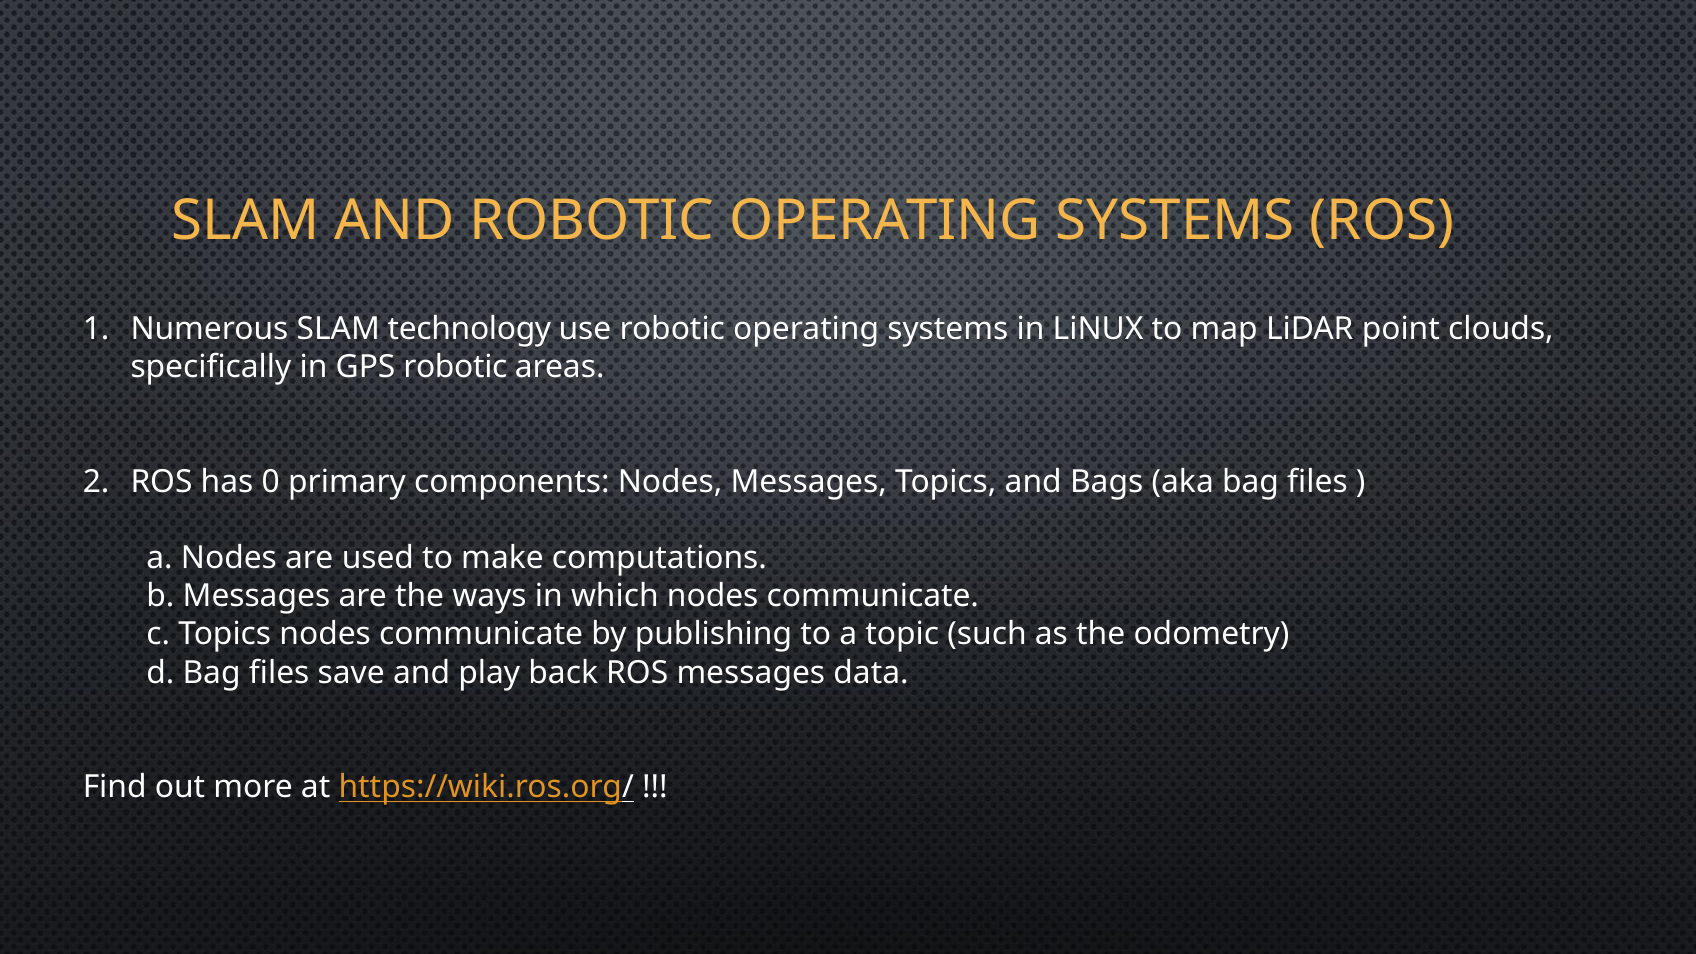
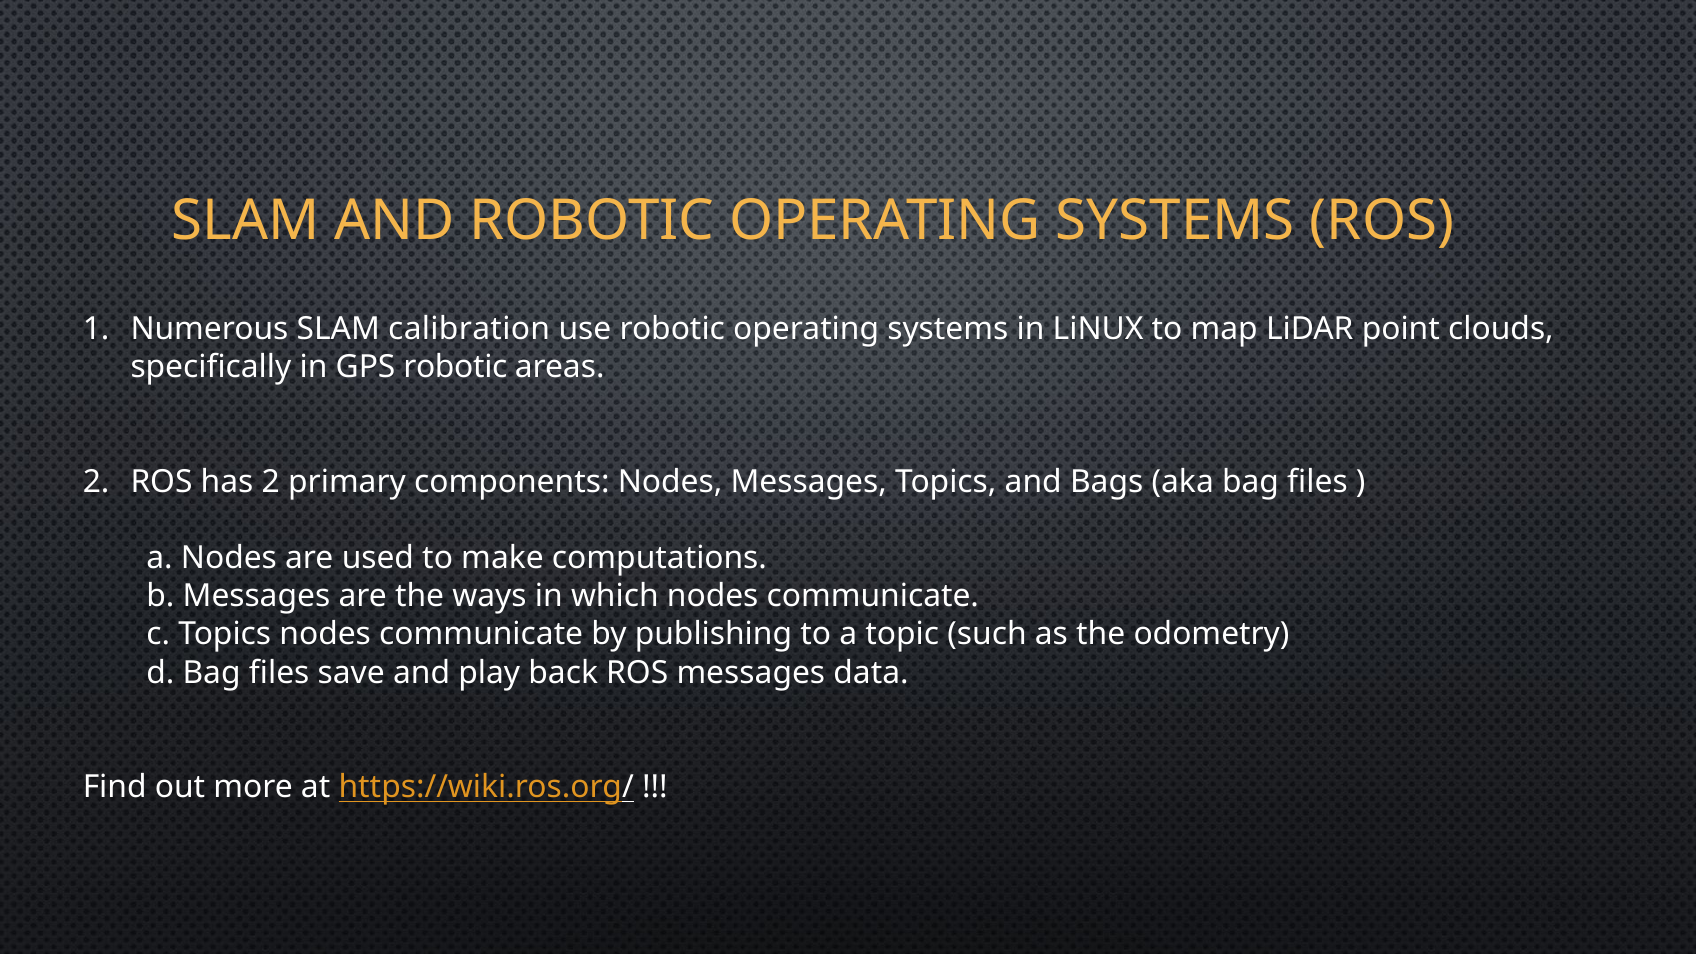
technology: technology -> calibration (469, 329)
has 0: 0 -> 2 (271, 482)
